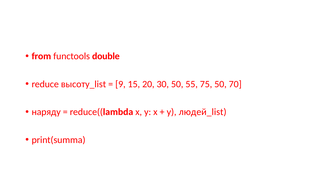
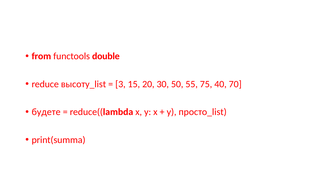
9: 9 -> 3 (120, 84)
75 50: 50 -> 40 (221, 84)
наряду: наряду -> будете (46, 112)
людей_list: людей_list -> просто_list (203, 112)
